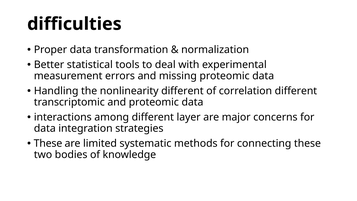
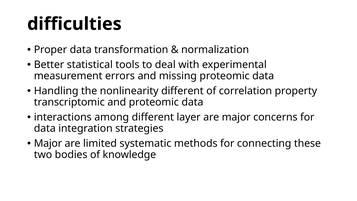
correlation different: different -> property (296, 91)
These: These -> Major (48, 143)
